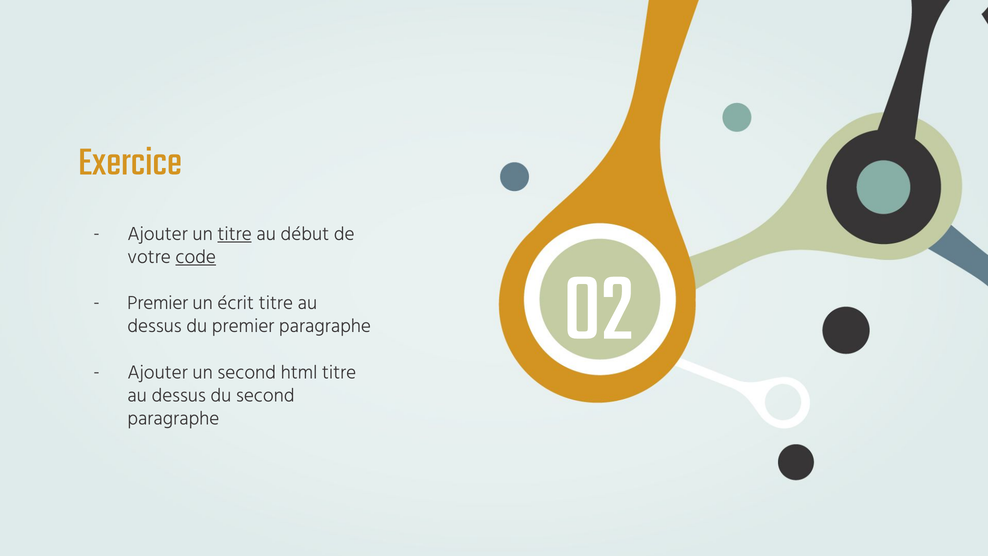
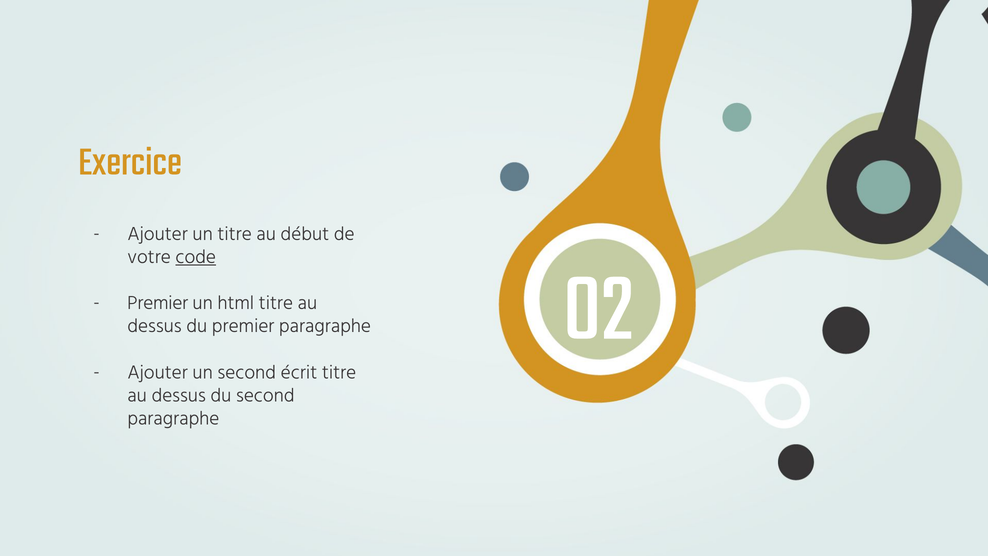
titre underline: present -> none (235, 234)
écrit: écrit -> html (236, 303)
html: html -> écrit (299, 372)
